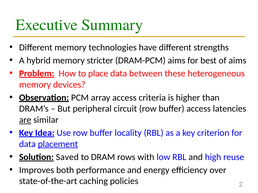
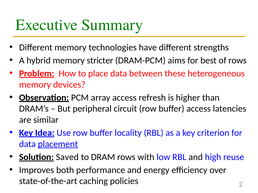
of aims: aims -> rows (238, 61)
criteria: criteria -> refresh (152, 98)
are underline: present -> none (25, 120)
